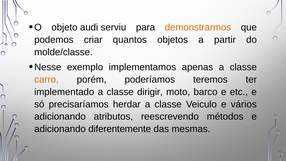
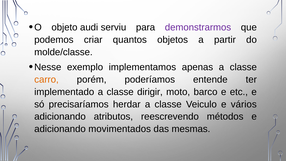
demonstrarmos colour: orange -> purple (198, 27)
teremos: teremos -> entende (210, 79)
diferentemente: diferentemente -> movimentados (120, 129)
